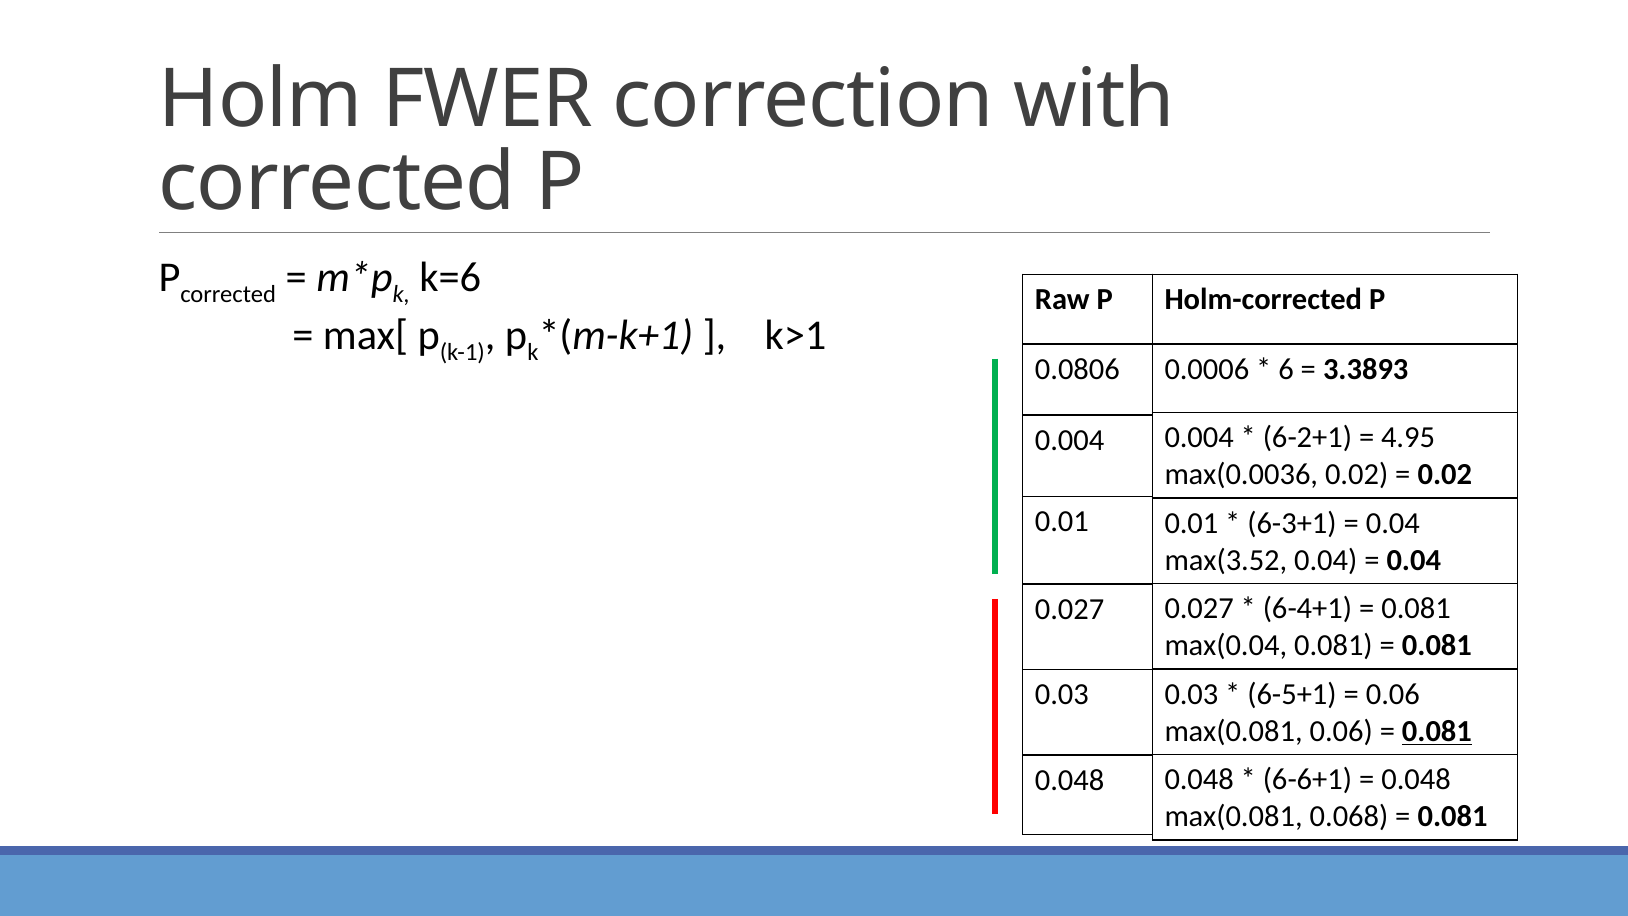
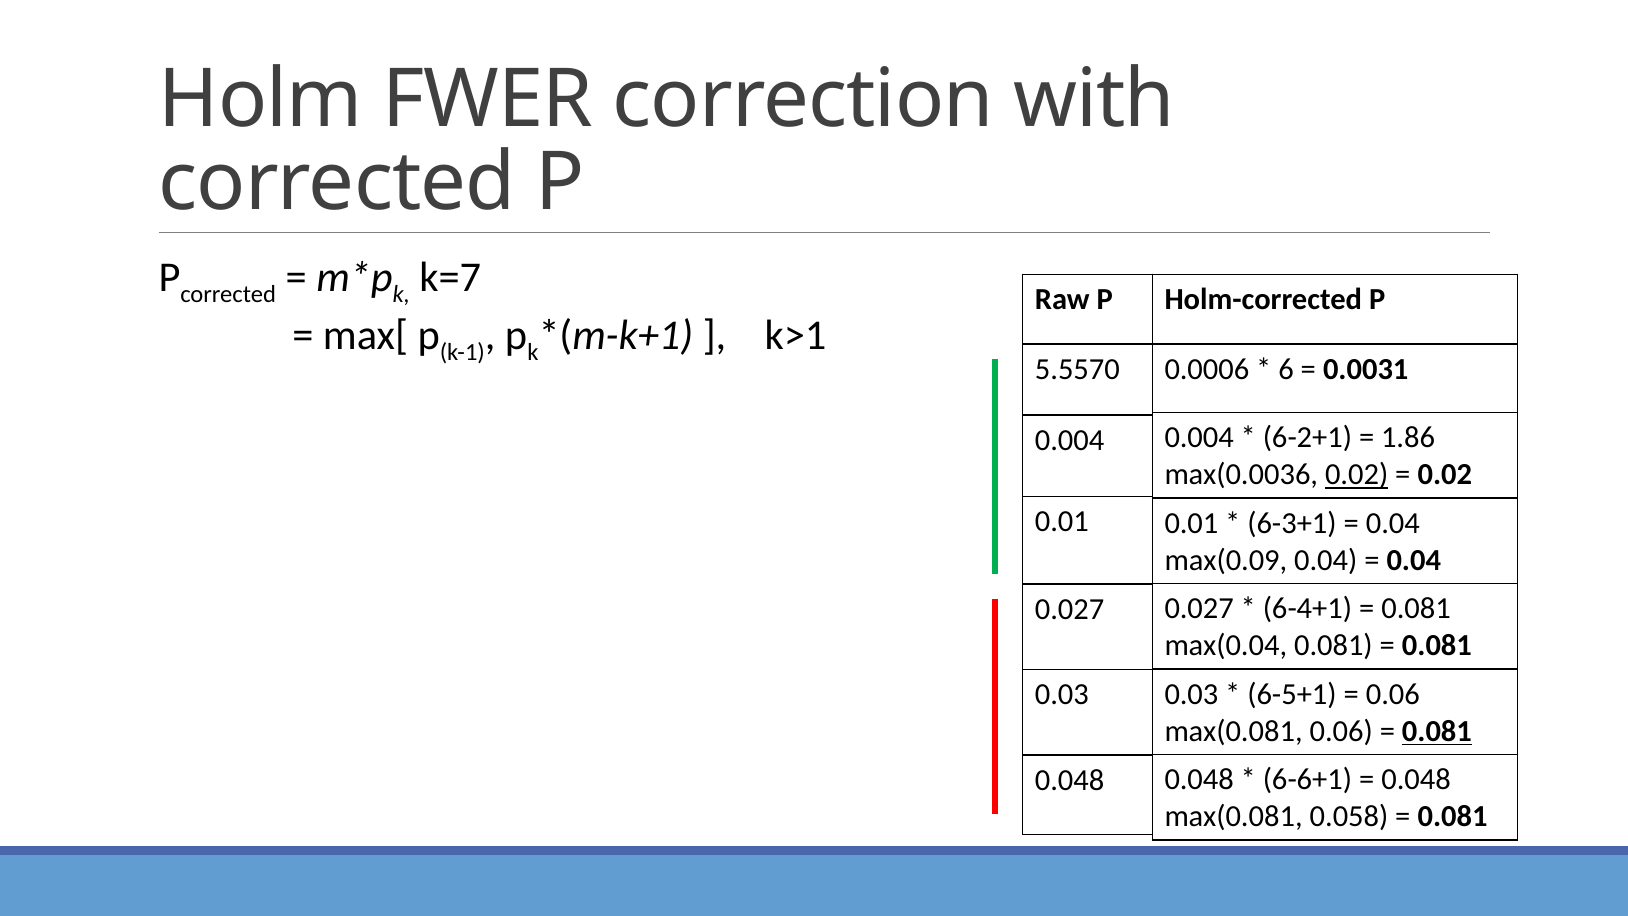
k=6: k=6 -> k=7 (450, 278)
0.0806: 0.0806 -> 5.5570 (1077, 369)
3.3893: 3.3893 -> 0.0031 (1366, 369)
4.95: 4.95 -> 1.86 (1408, 437)
0.02 underline: none -> present (1357, 475)
max(3.52: max(3.52 -> max(0.09 (1226, 560)
0.068: 0.068 -> 0.058 (1349, 817)
